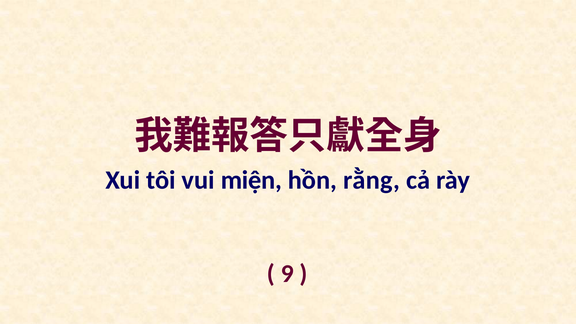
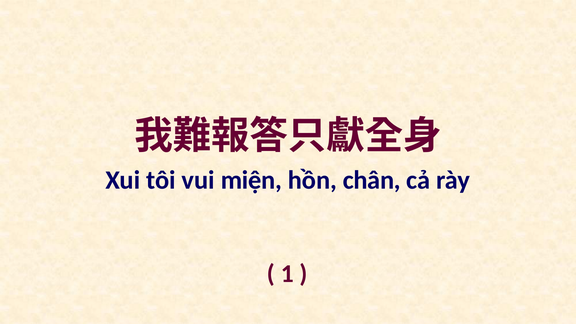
rằng: rằng -> chân (372, 180)
9: 9 -> 1 (287, 274)
